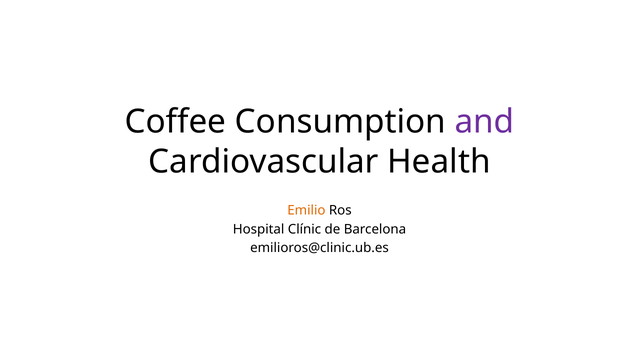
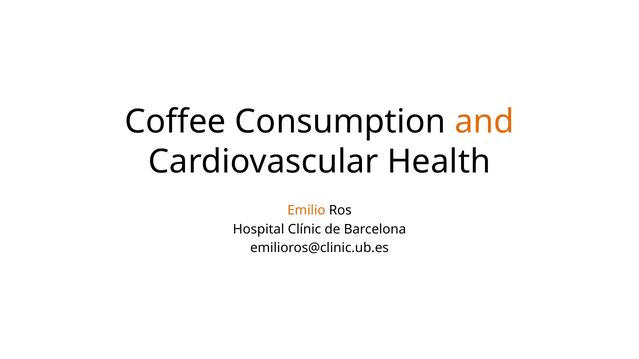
and colour: purple -> orange (484, 122)
